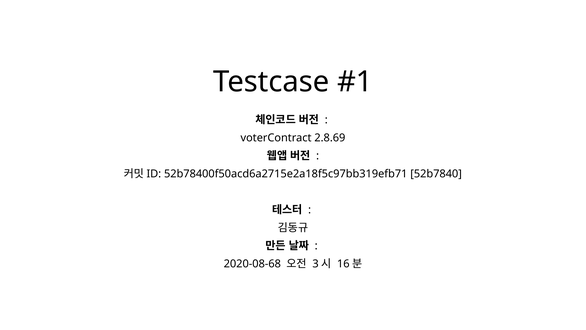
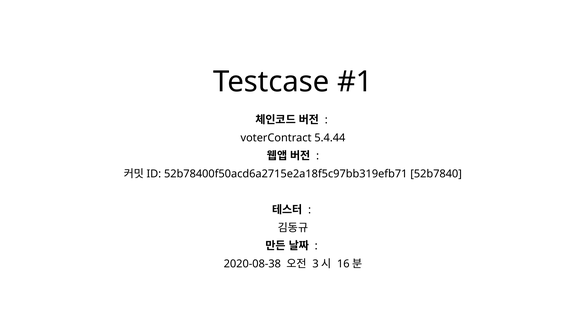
2.8.69: 2.8.69 -> 5.4.44 (330, 138)
2020-08-68: 2020-08-68 -> 2020-08-38 (252, 264)
